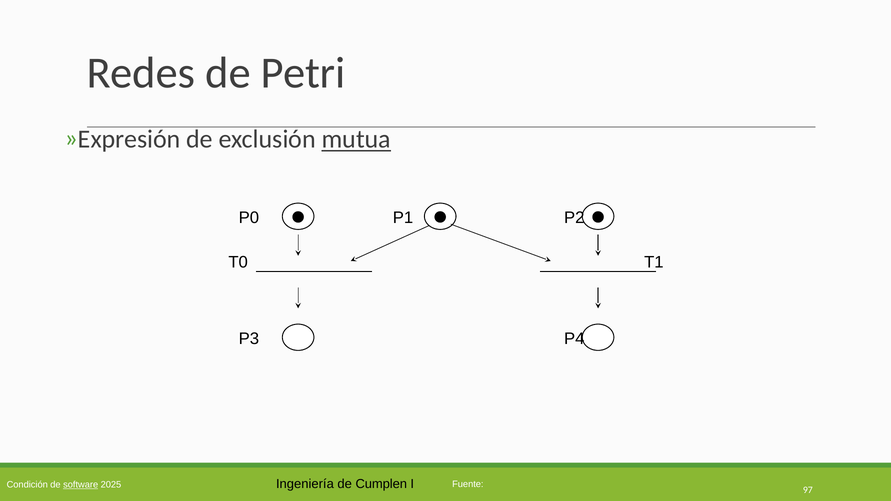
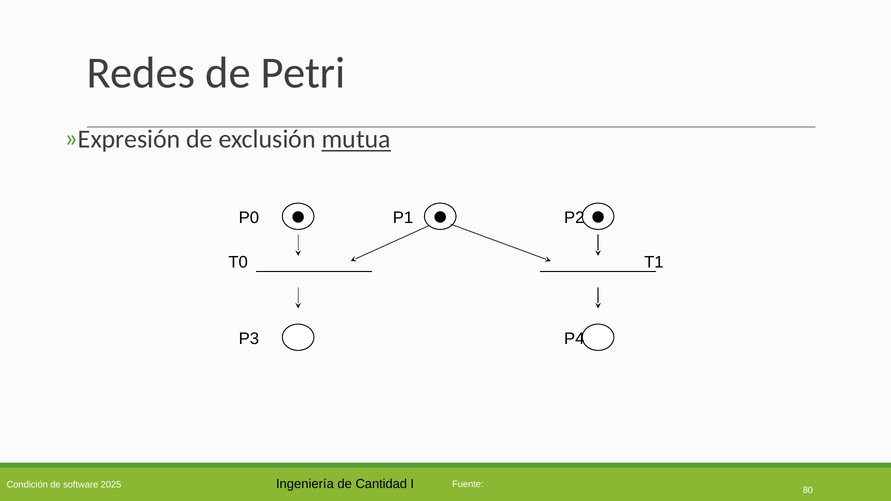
Cumplen: Cumplen -> Cantidad (381, 484)
97: 97 -> 80 (808, 490)
software underline: present -> none (81, 485)
